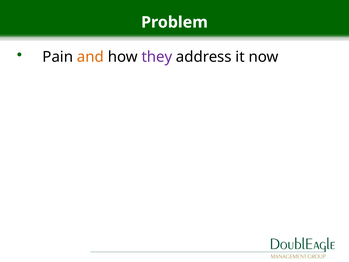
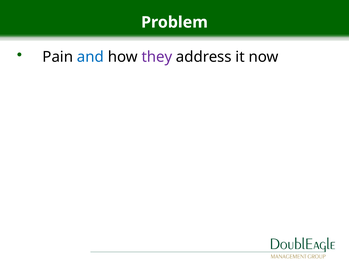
and colour: orange -> blue (90, 57)
